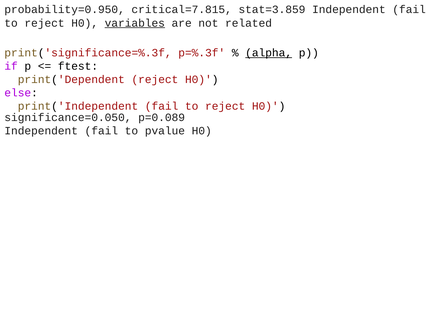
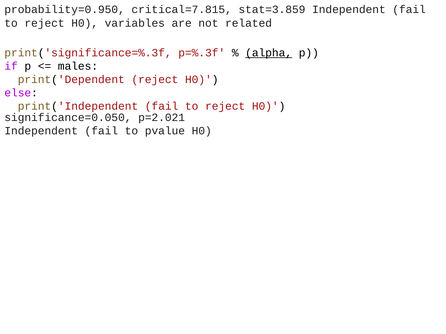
variables underline: present -> none (135, 23)
ftest: ftest -> males (78, 66)
p=0.089: p=0.089 -> p=2.021 (162, 118)
